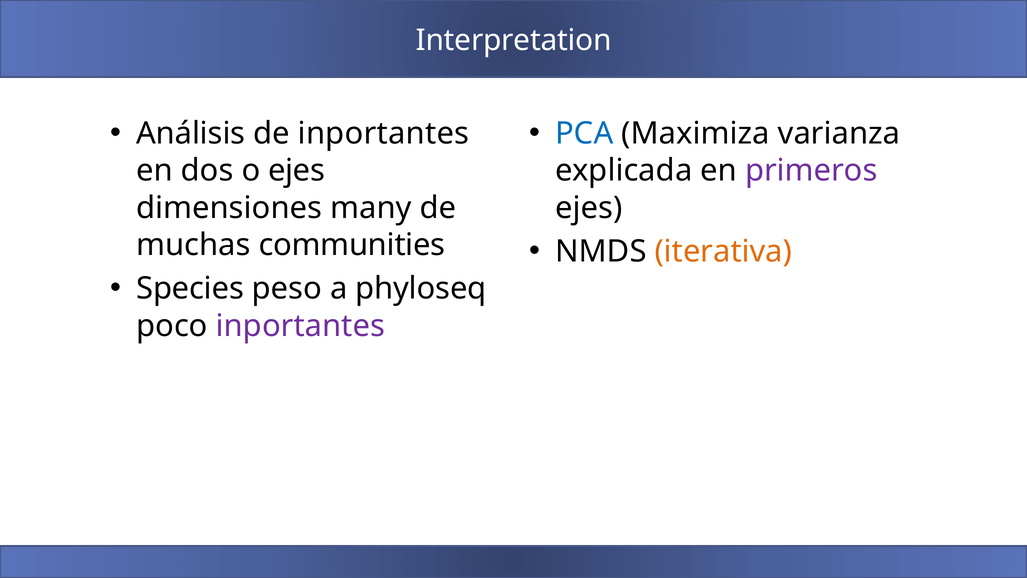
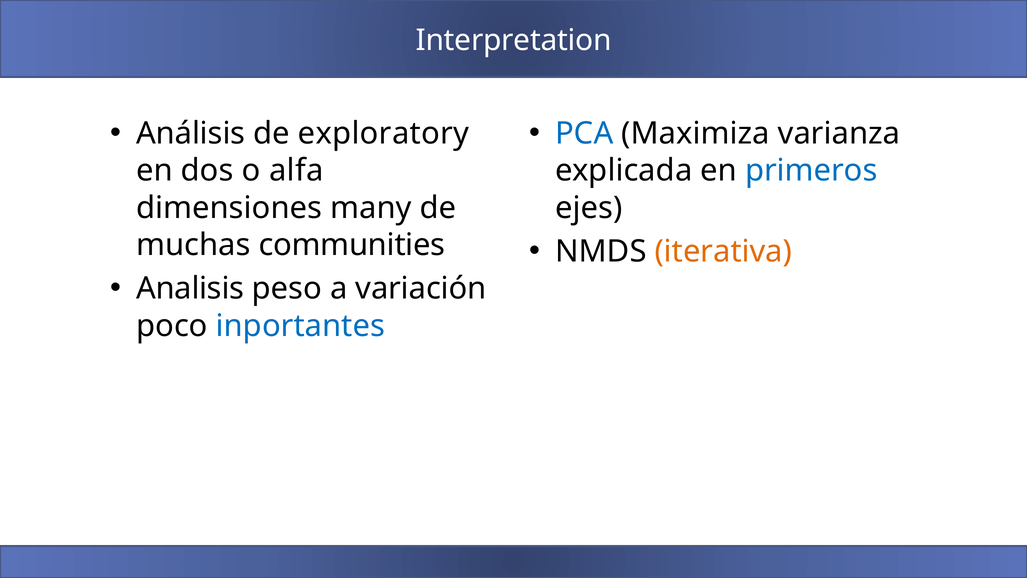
de inportantes: inportantes -> exploratory (384, 133)
o ejes: ejes -> alfa (296, 171)
primeros colour: purple -> blue (811, 171)
Species: Species -> Analisis (190, 289)
phyloseq: phyloseq -> variación (421, 289)
inportantes colour: purple -> blue (300, 326)
